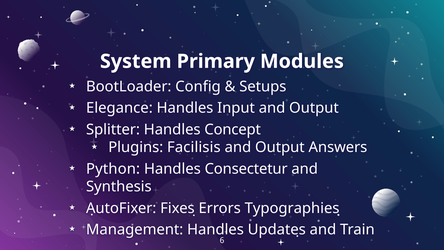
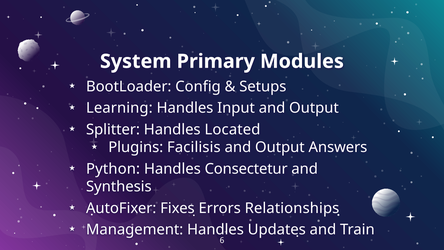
Elegance: Elegance -> Learning (119, 108)
Concept: Concept -> Located (232, 129)
Typographies: Typographies -> Relationships (292, 208)
